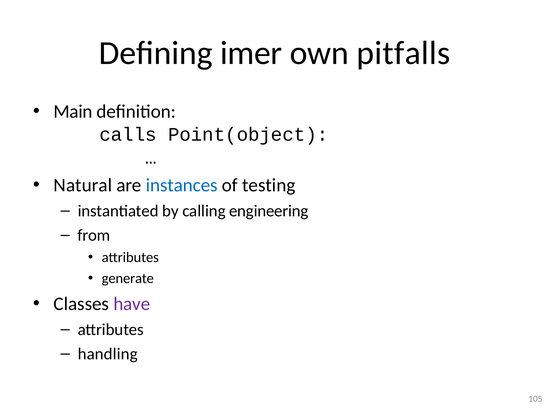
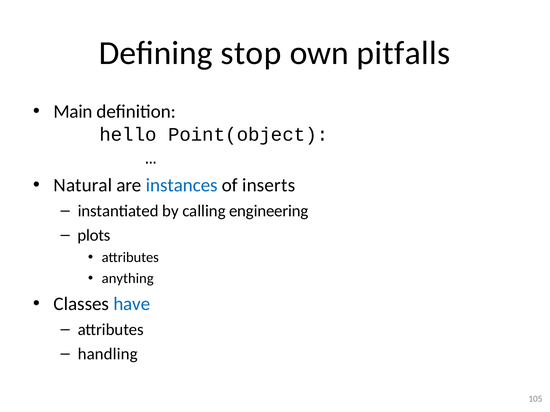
imer: imer -> stop (251, 53)
calls: calls -> hello (128, 135)
testing: testing -> inserts (269, 185)
from: from -> plots (94, 236)
generate: generate -> anything (128, 279)
have colour: purple -> blue (132, 304)
